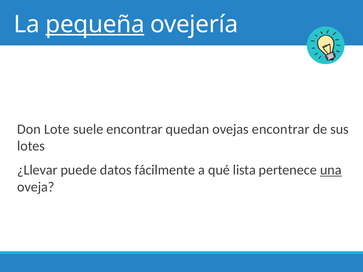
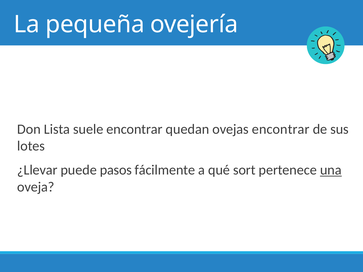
pequeña underline: present -> none (95, 24)
Lote: Lote -> Lista (57, 129)
datos: datos -> pasos (116, 170)
lista: lista -> sort (244, 170)
